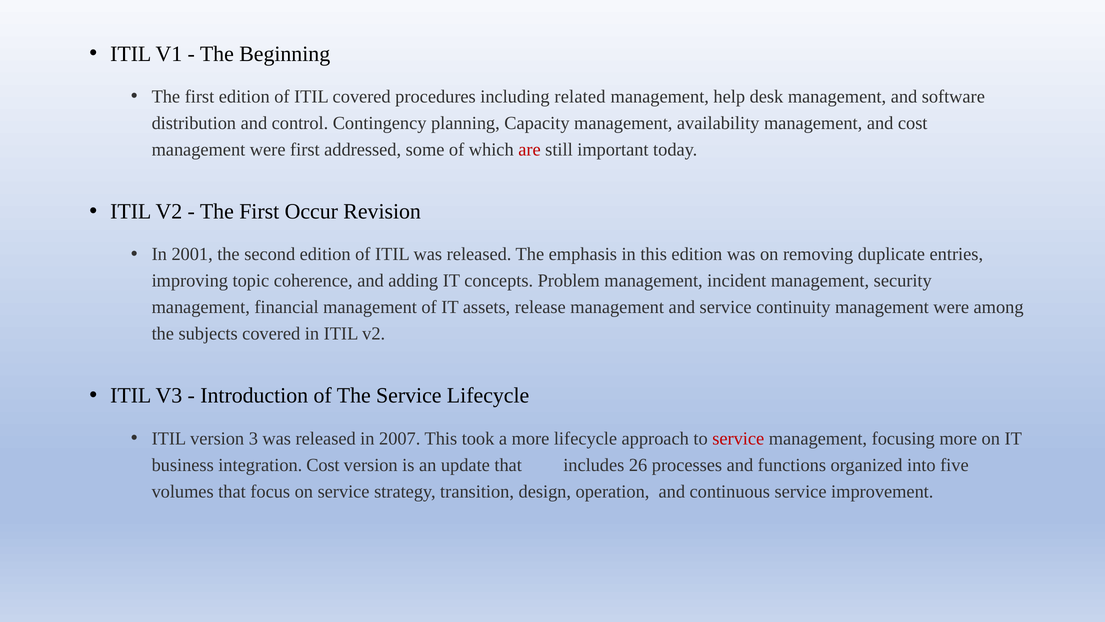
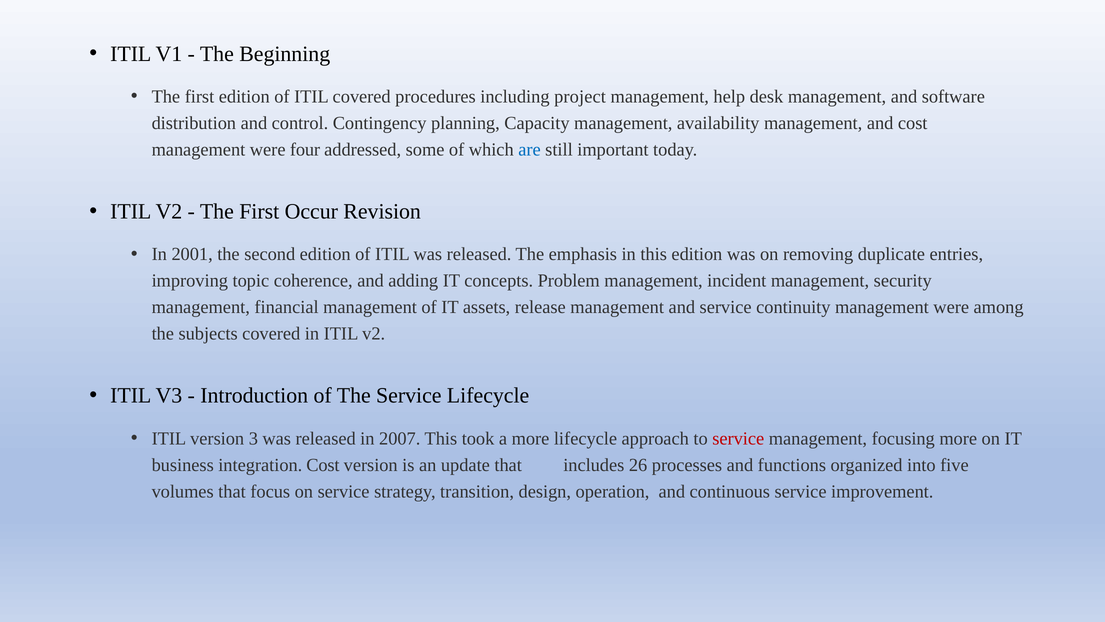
related: related -> project (580, 97)
were first: first -> four (305, 150)
are colour: red -> blue (529, 150)
